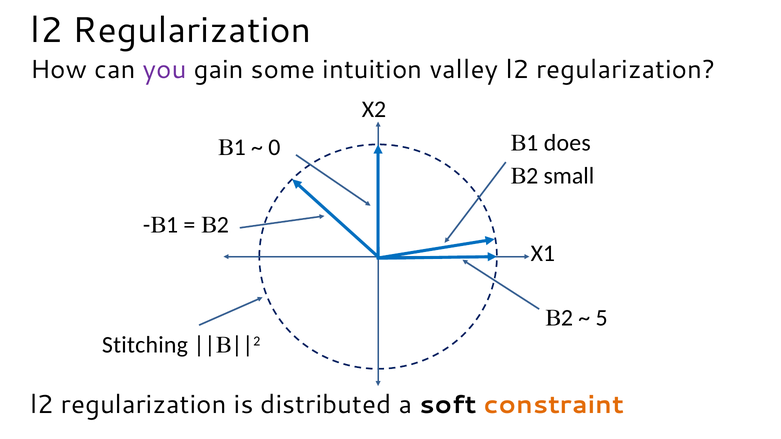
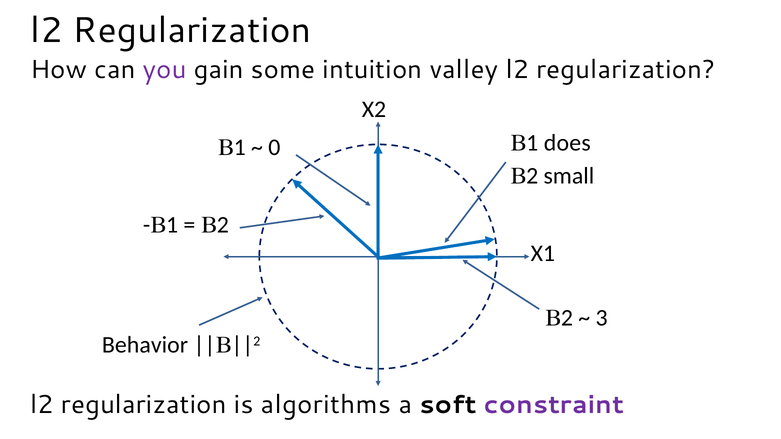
5: 5 -> 3 (602, 318)
Stitching: Stitching -> Behavior (145, 345)
distributed: distributed -> algorithms (326, 405)
constraint colour: orange -> purple (554, 405)
